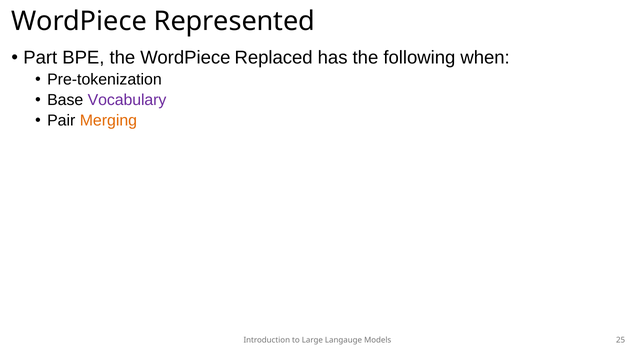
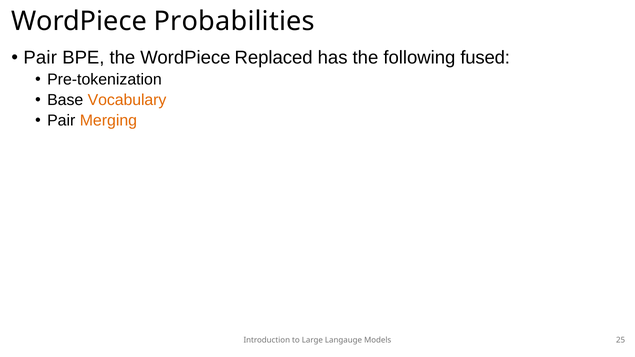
Represented: Represented -> Probabilities (234, 21)
Part: Part -> Pair (40, 58)
when: when -> fused (485, 58)
Vocabulary colour: purple -> orange (127, 100)
